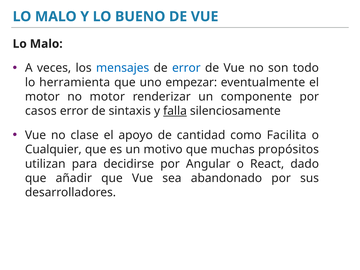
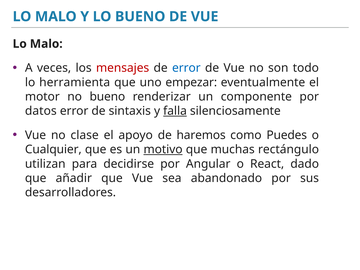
mensajes colour: blue -> red (123, 68)
no motor: motor -> bueno (107, 97)
casos: casos -> datos (41, 111)
cantidad: cantidad -> haremos (201, 135)
Facilita: Facilita -> Puedes (287, 135)
motivo underline: none -> present (163, 150)
propósitos: propósitos -> rectángulo (289, 150)
